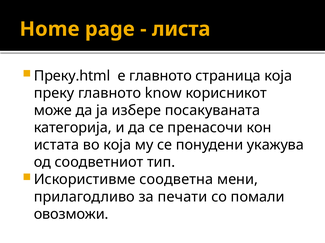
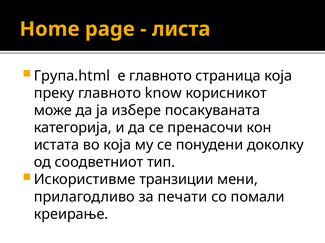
Преку.html: Преку.html -> Група.html (72, 76)
укажува: укажува -> доколку (275, 145)
соодветна: соодветна -> транзиции (176, 180)
овозможи: овозможи -> креирање (71, 215)
